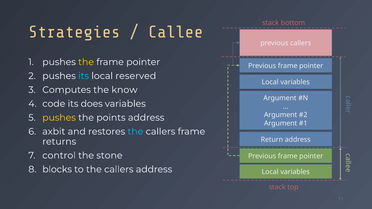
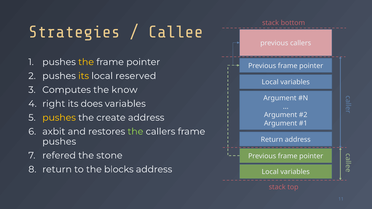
its colour: light blue -> yellow (84, 76)
code: code -> right (54, 104)
points: points -> create (111, 118)
the colour: light blue -> light green (135, 132)
returns: returns -> pushes (59, 142)
control: control -> refered (59, 156)
blocks: blocks -> return (57, 170)
to the callers: callers -> blocks (119, 170)
